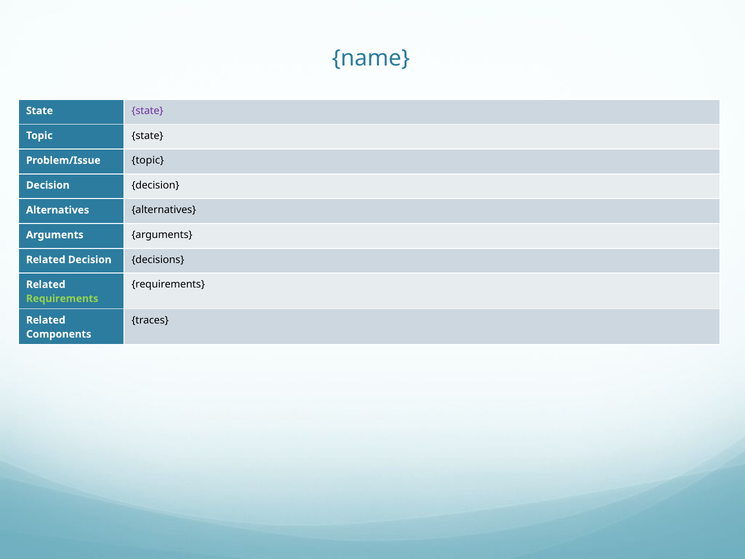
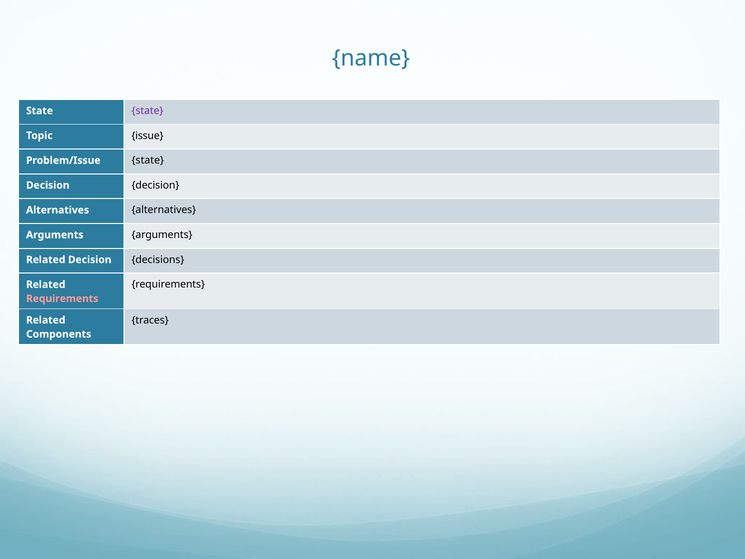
Topic state: state -> issue (148, 136)
Problem/Issue topic: topic -> state (148, 160)
Requirements colour: light green -> pink (62, 298)
